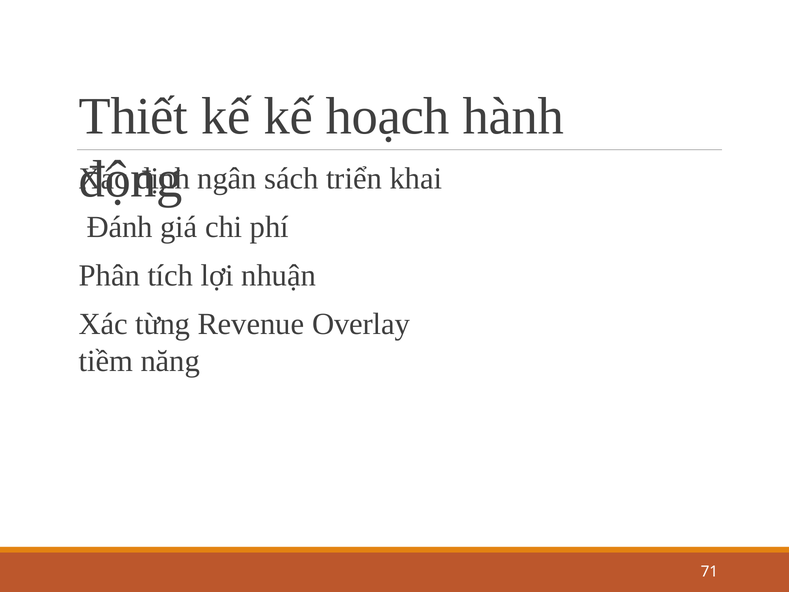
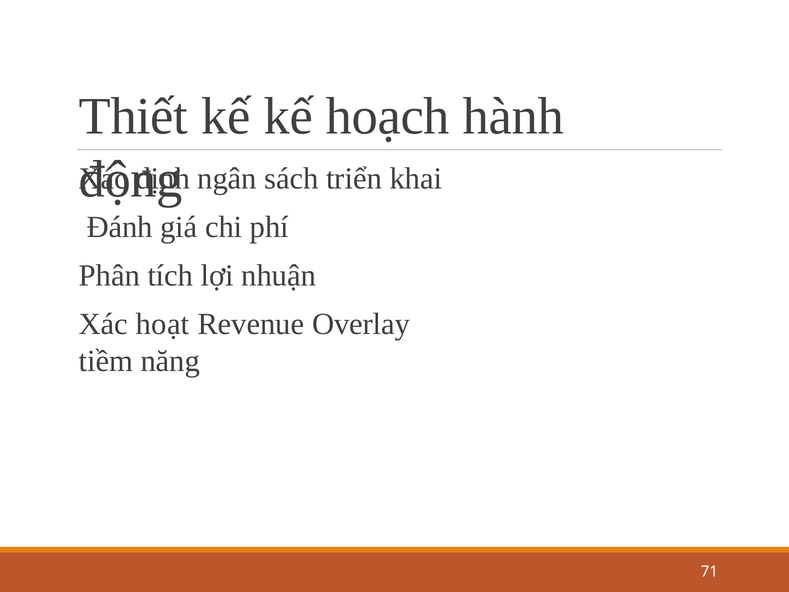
từng: từng -> hoạt (163, 324)
